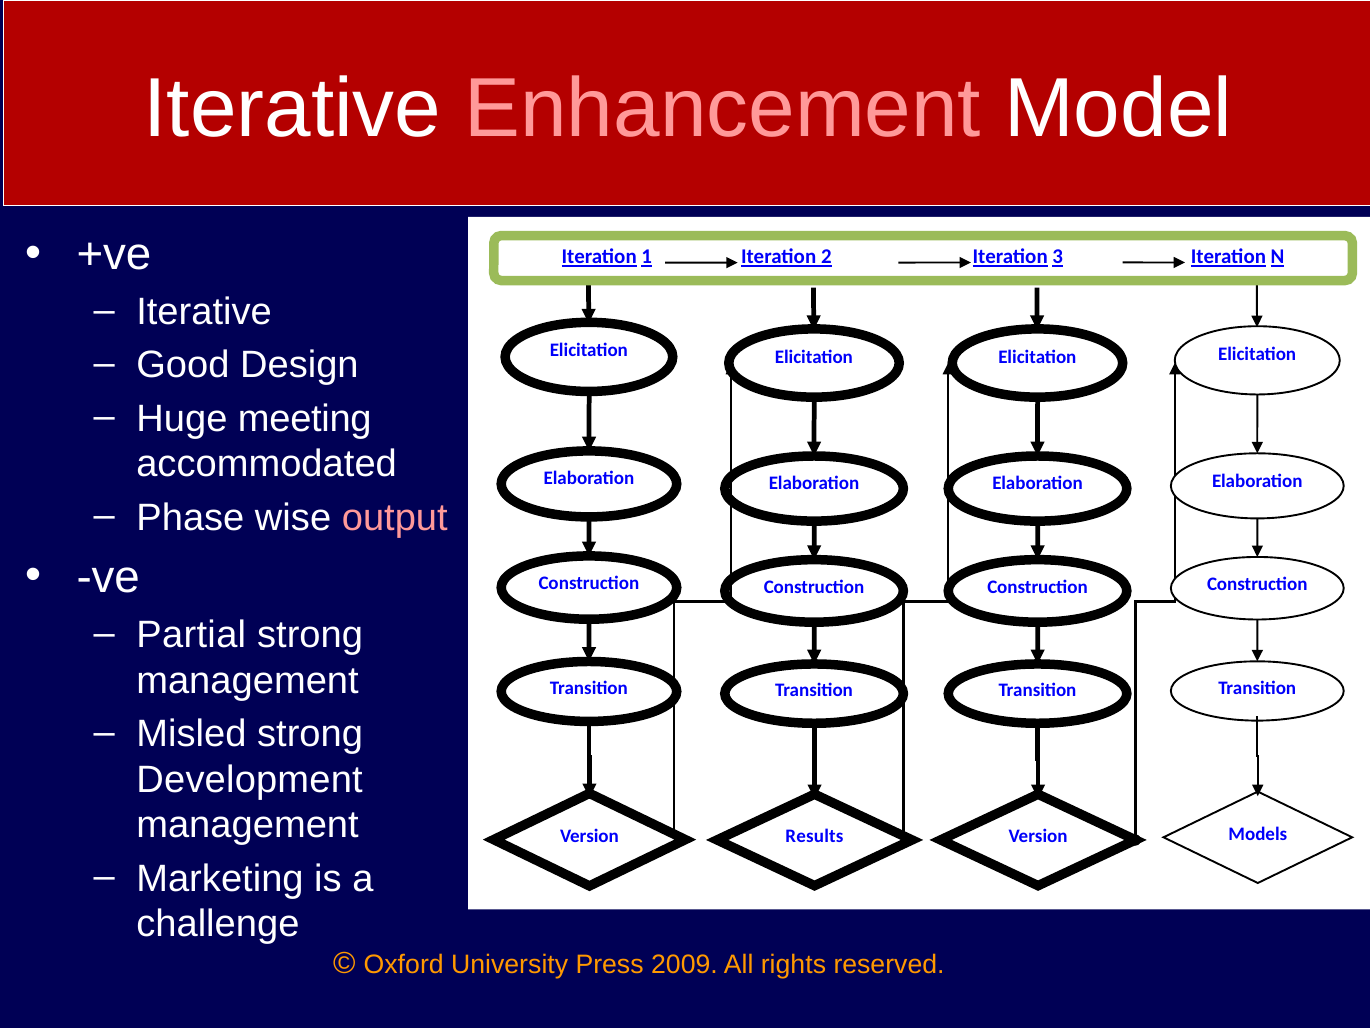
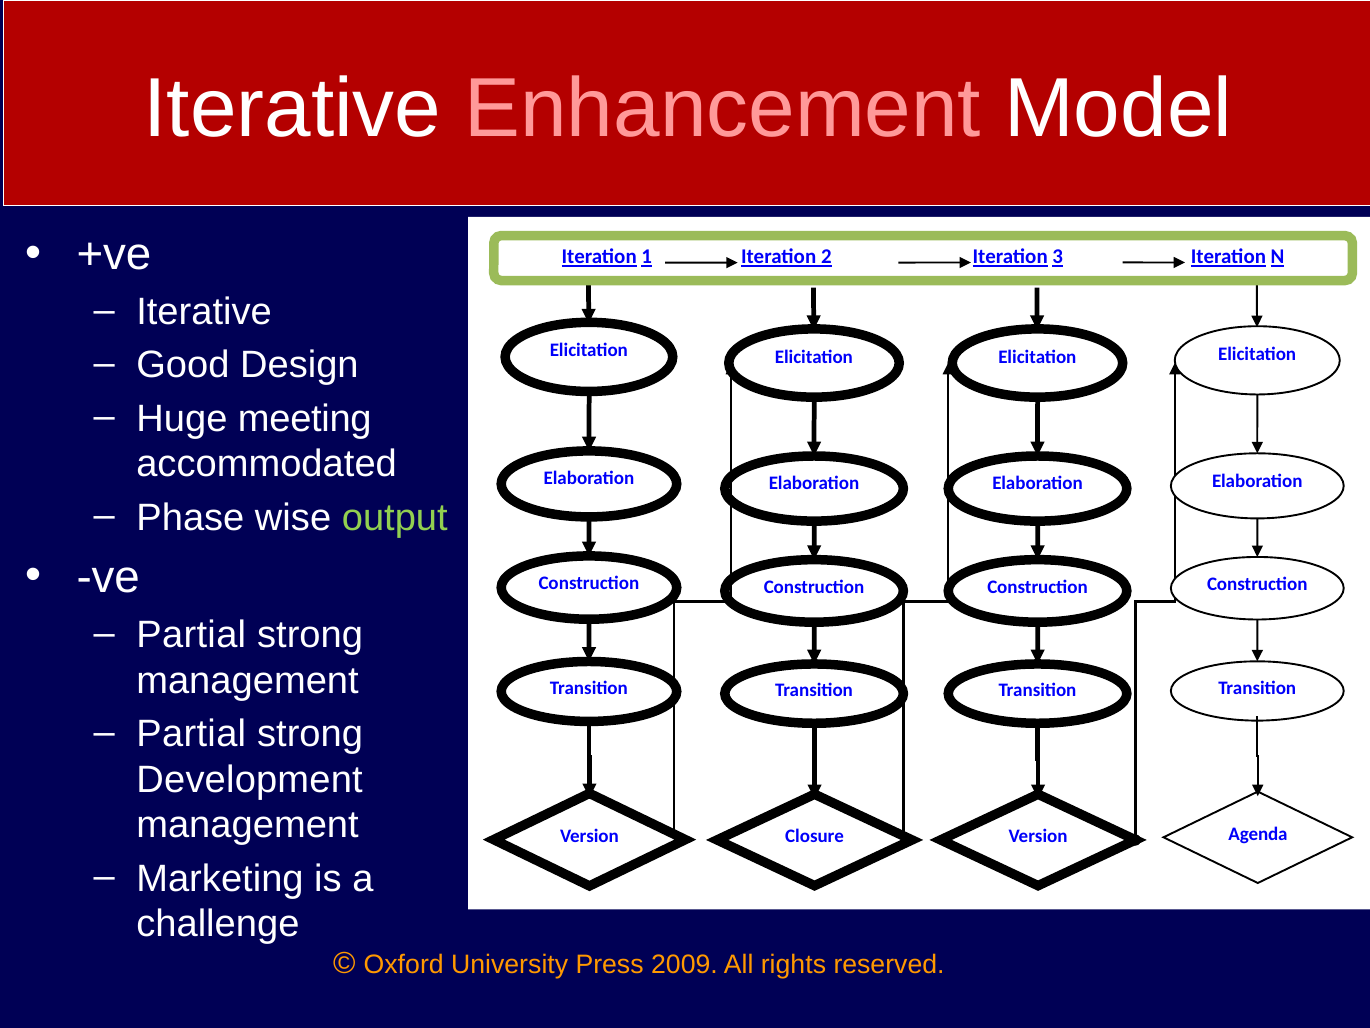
output colour: pink -> light green (395, 517)
Misled: Misled -> Partial (191, 733)
Models: Models -> Agenda (1258, 834)
Results: Results -> Closure (815, 836)
